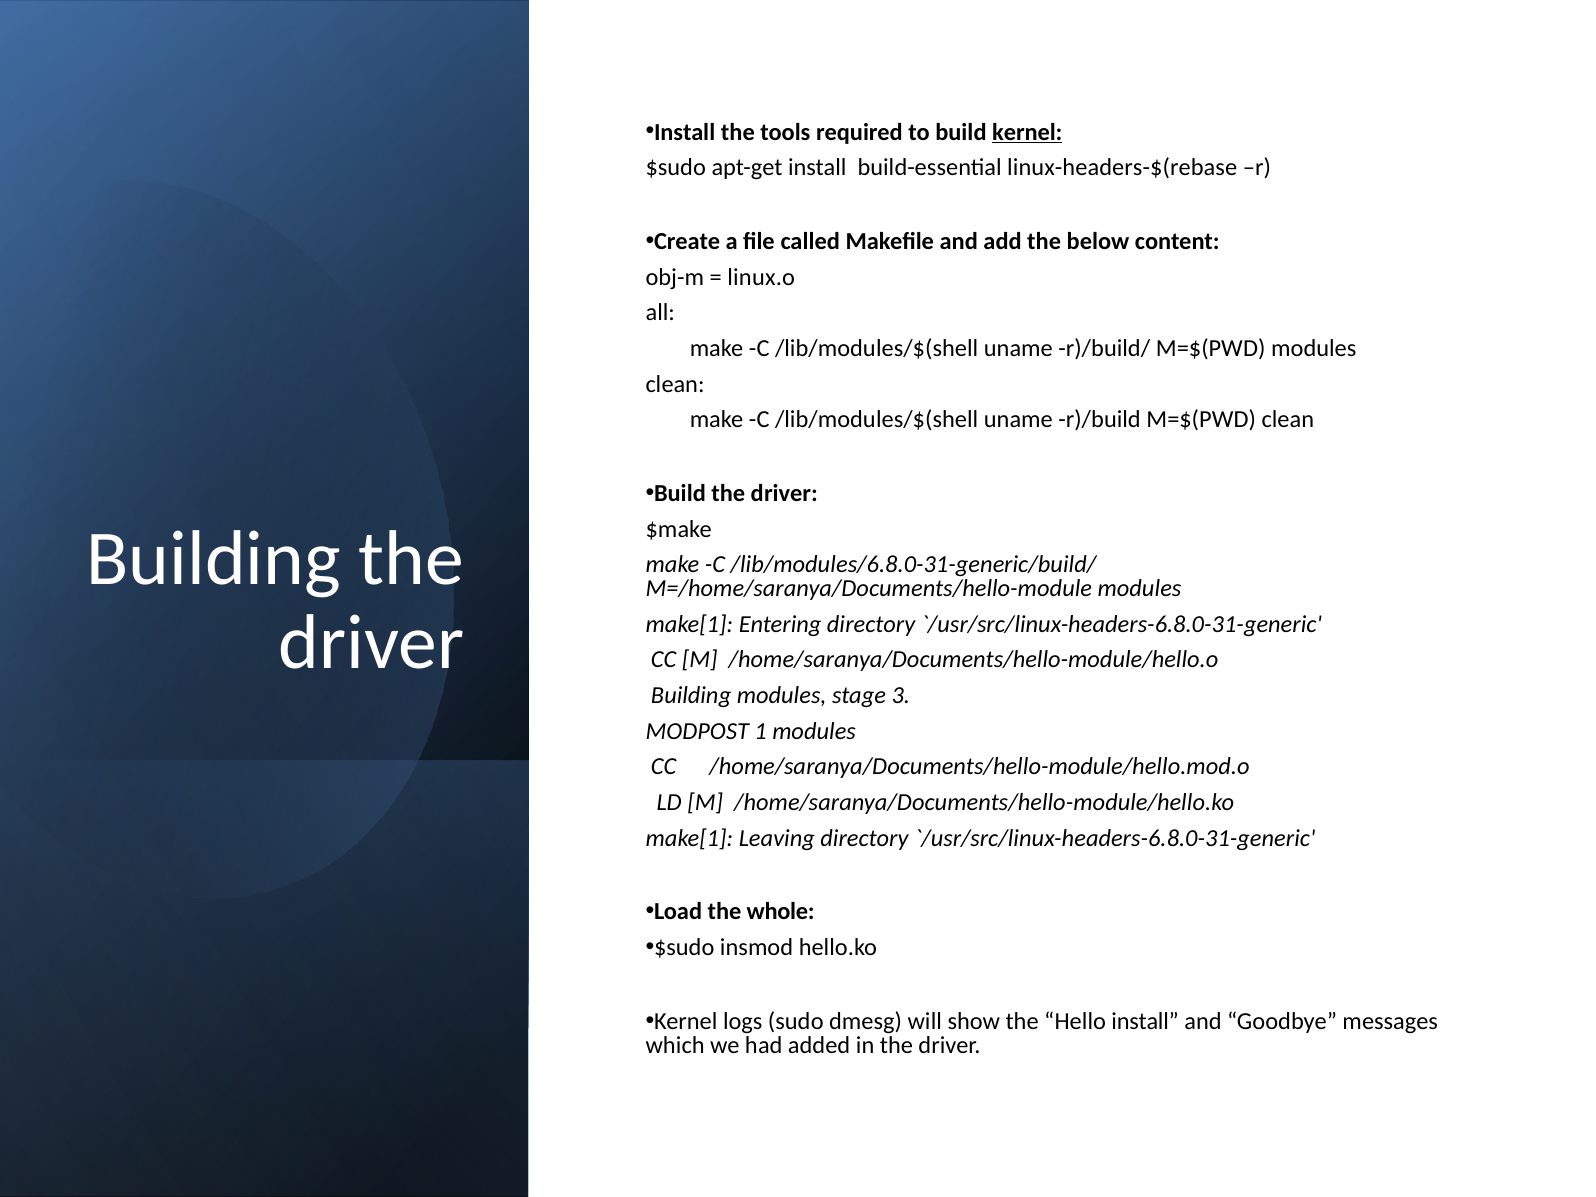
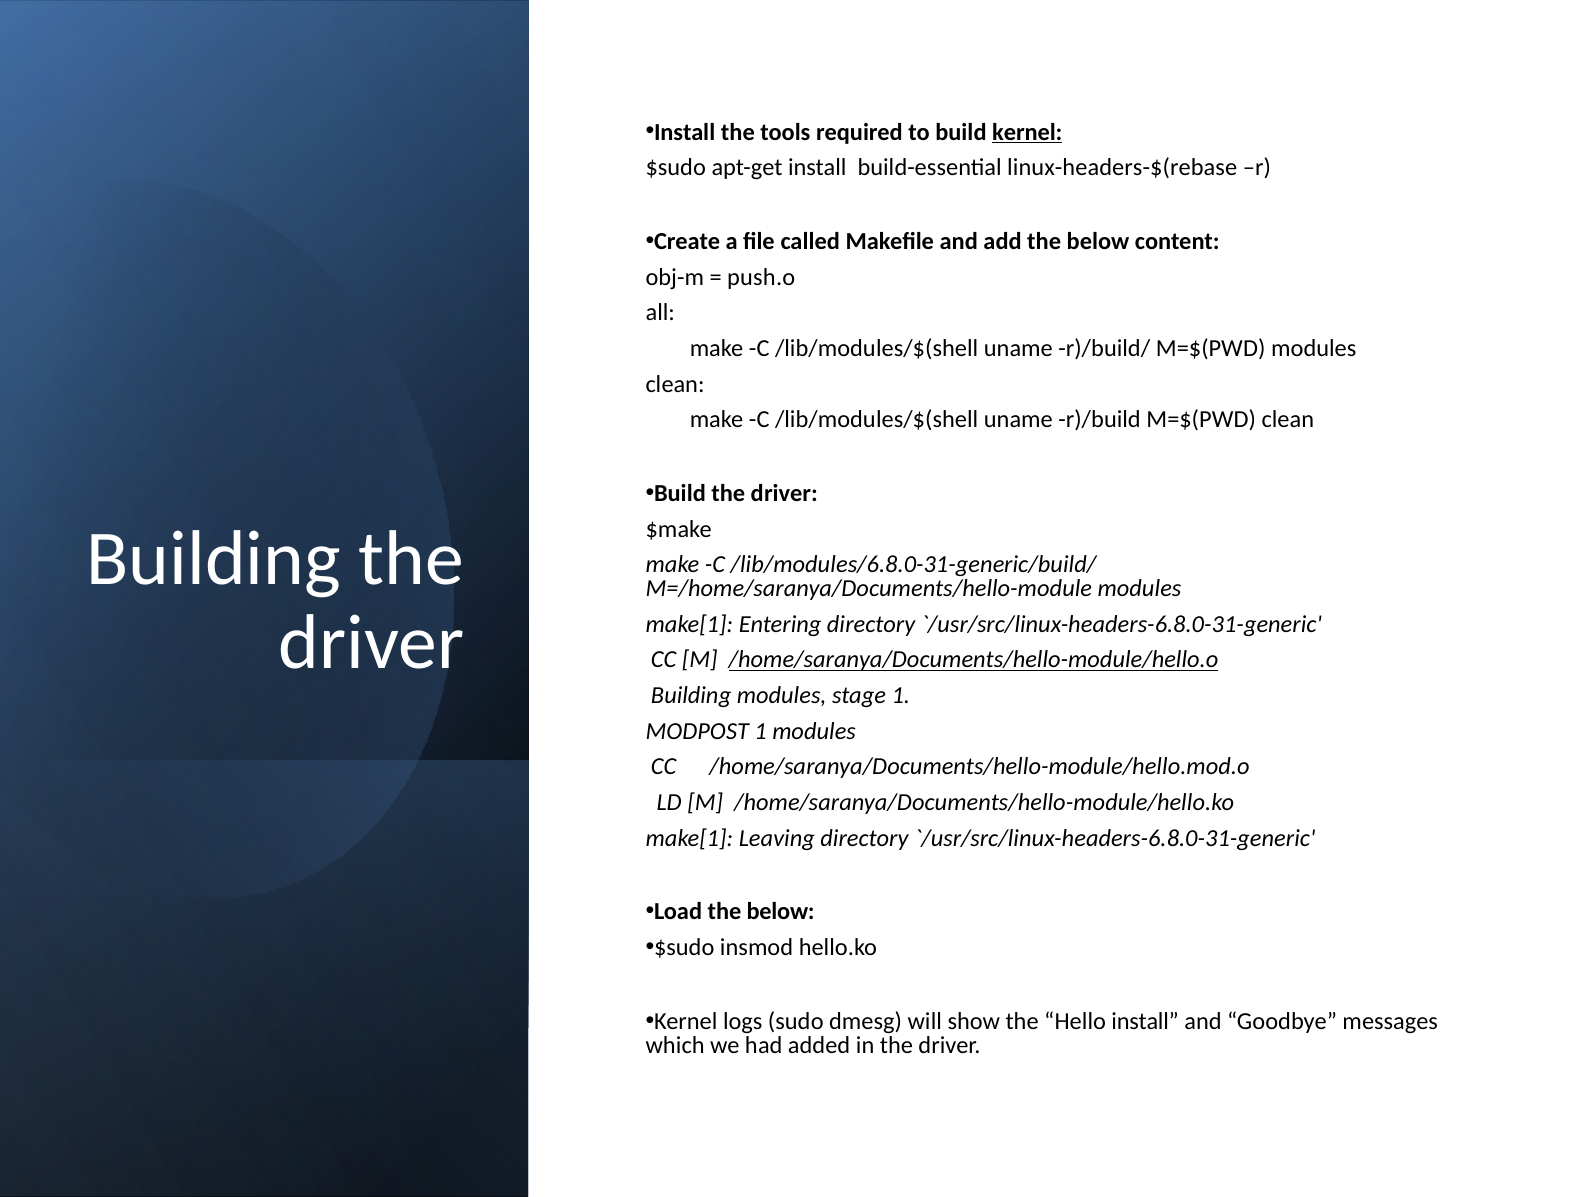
linux.o: linux.o -> push.o (761, 277)
/home/saranya/Documents/hello-module/hello.o underline: none -> present (974, 660)
stage 3: 3 -> 1 (901, 696)
Load the whole: whole -> below (781, 912)
